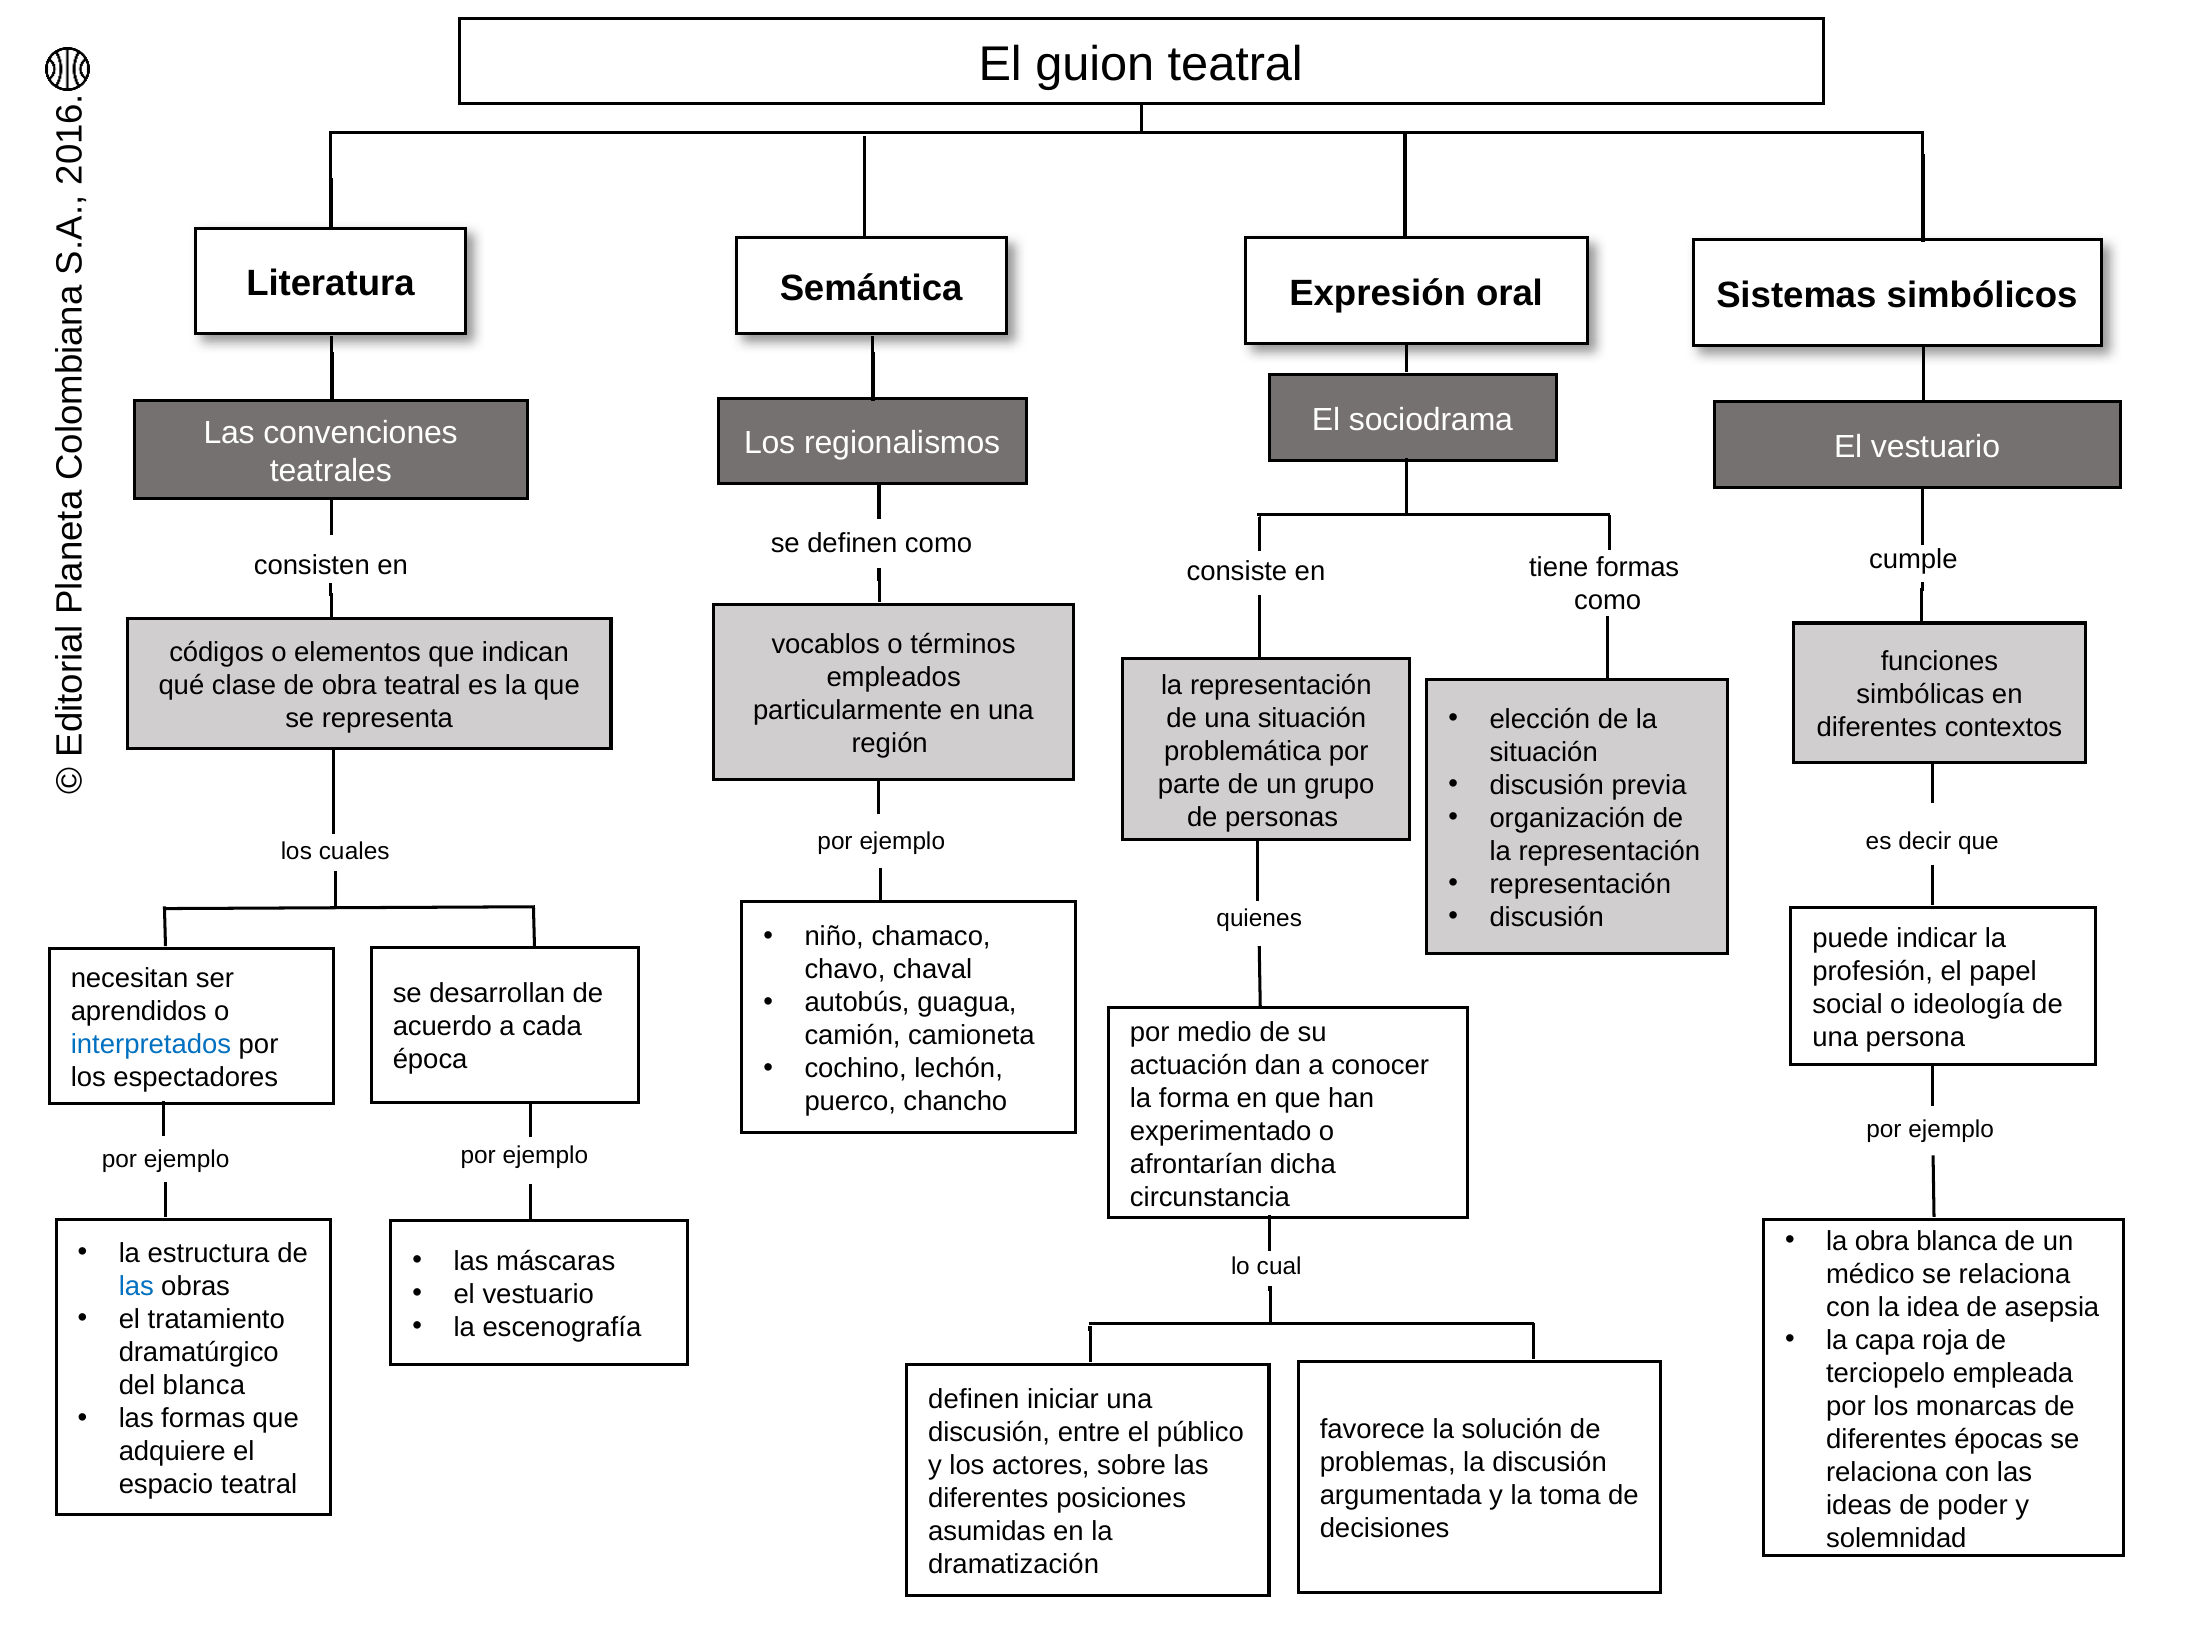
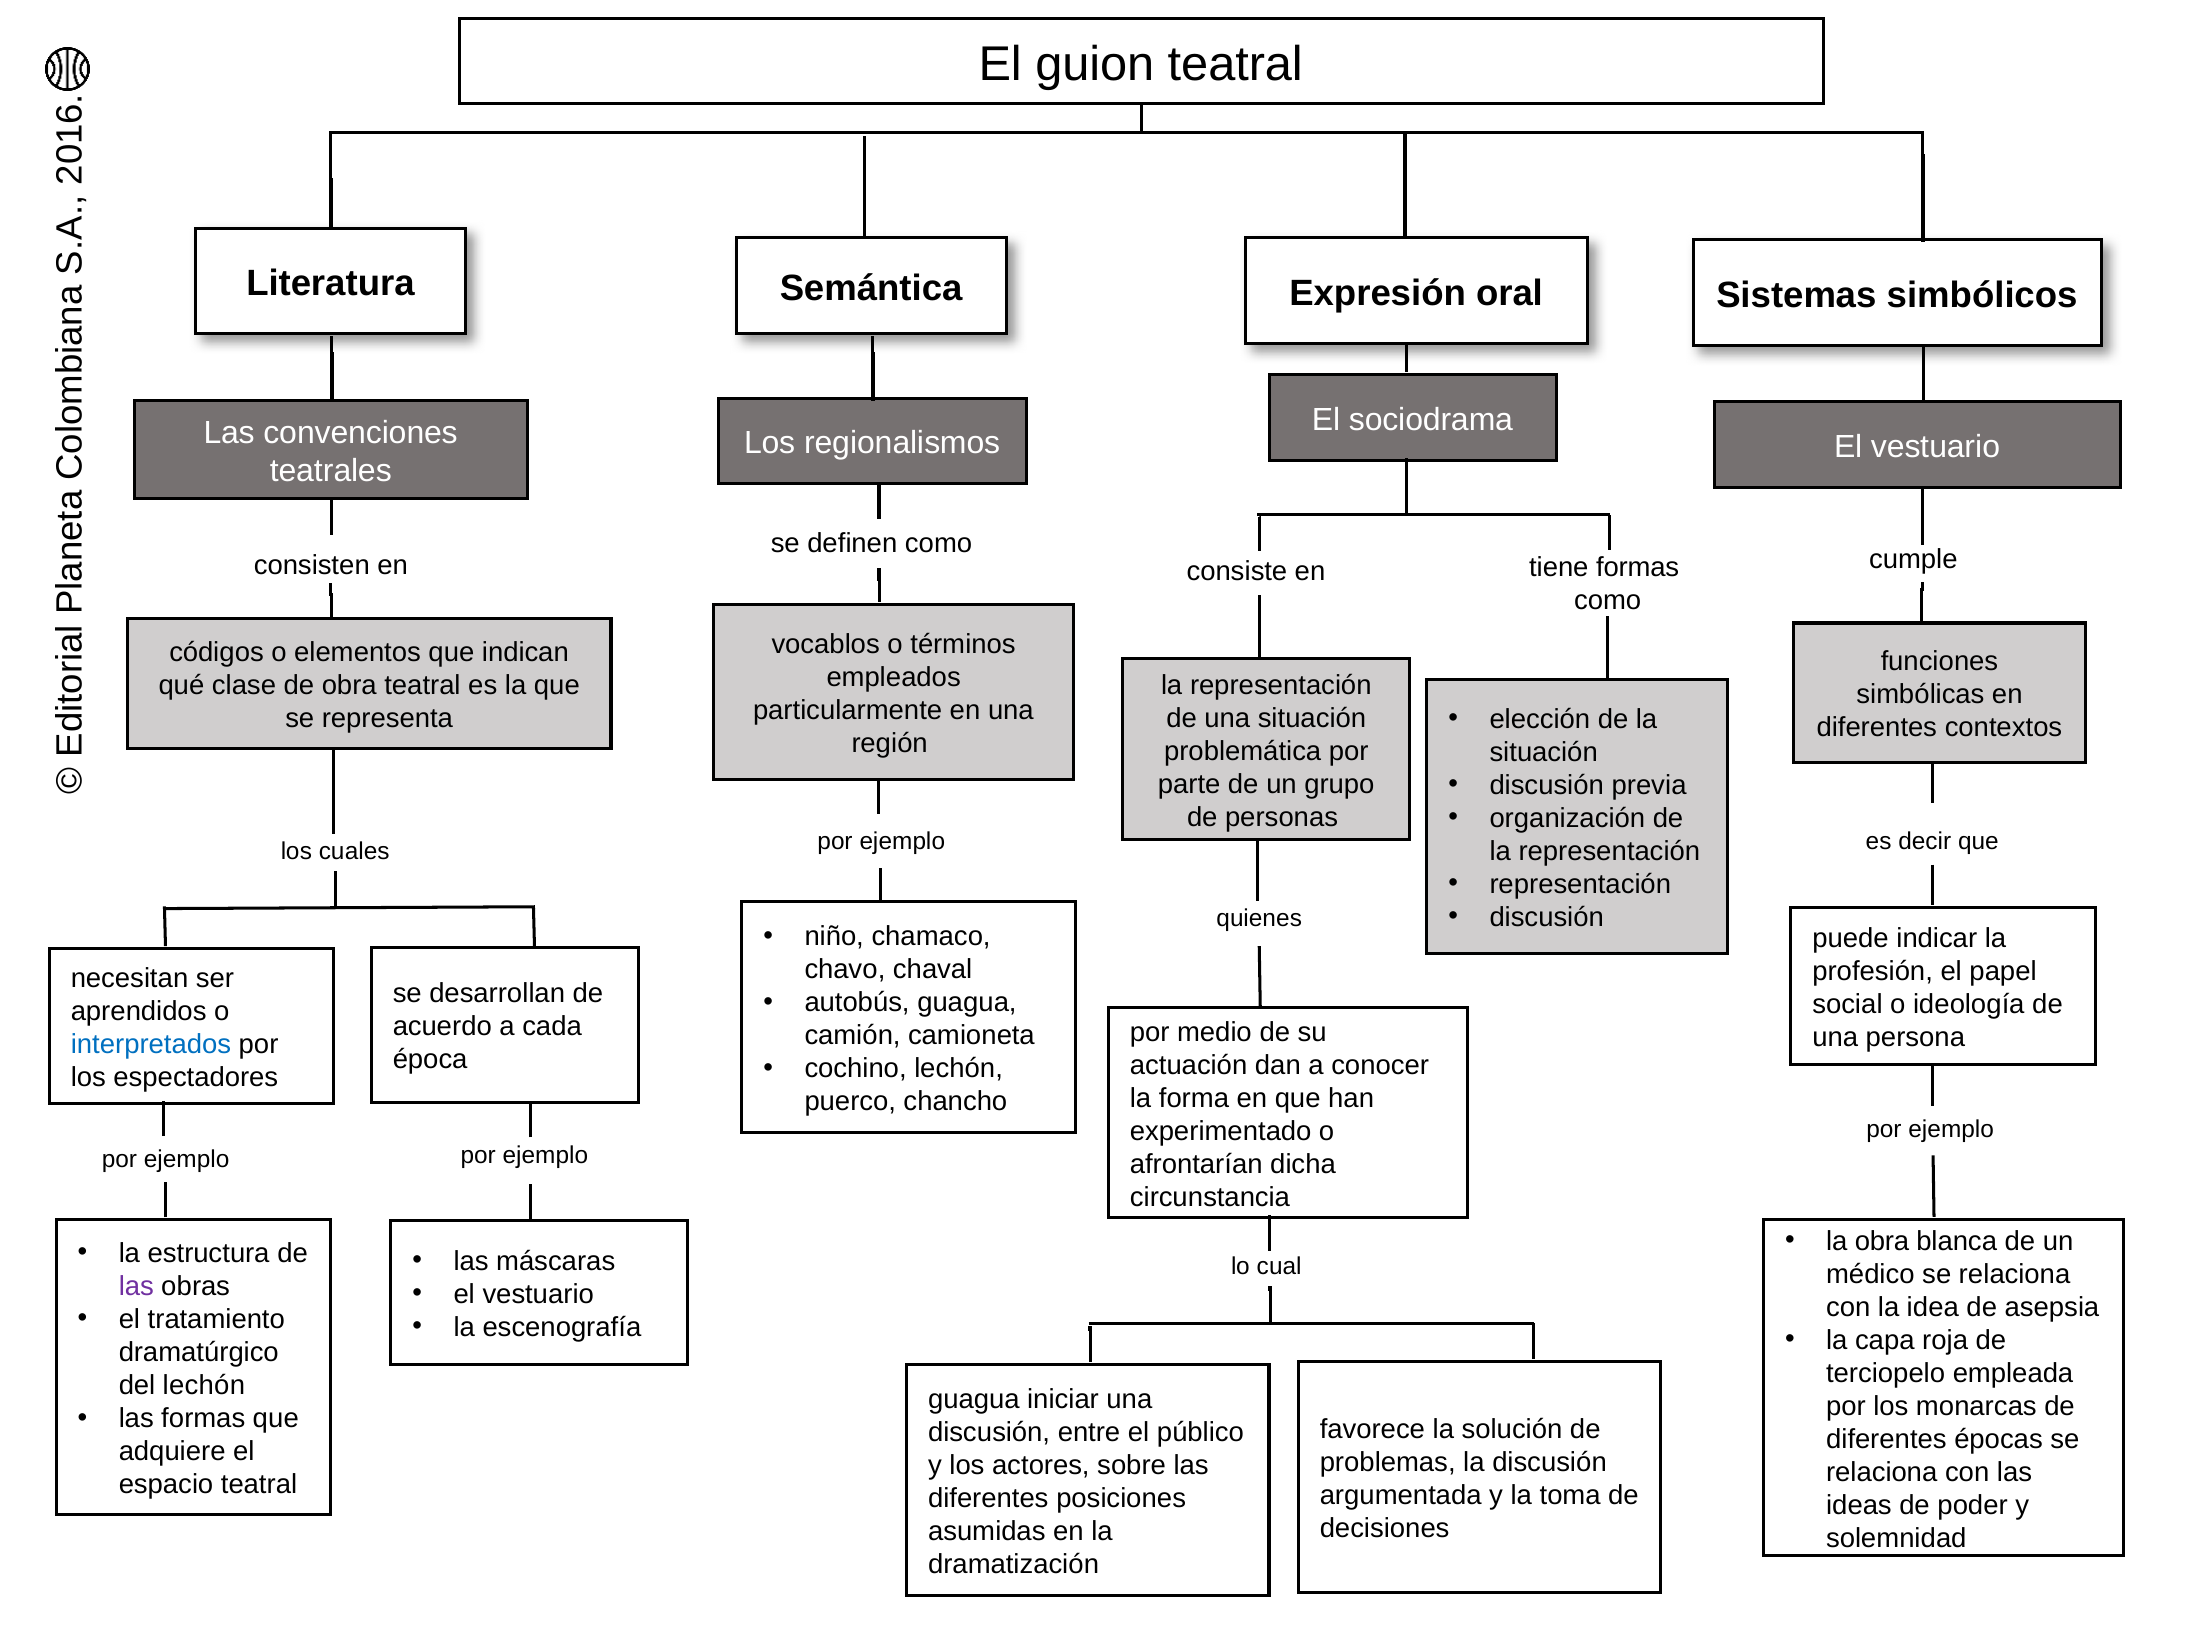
las colour: blue -> purple (136, 1286)
del blanca: blanca -> lechón (204, 1385)
definen: definen -> guagua (974, 1399)
